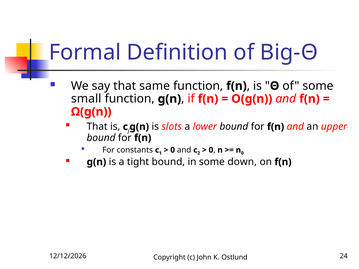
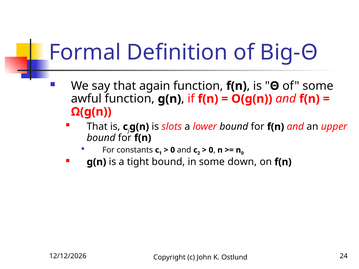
same: same -> again (155, 86)
small: small -> awful (86, 99)
